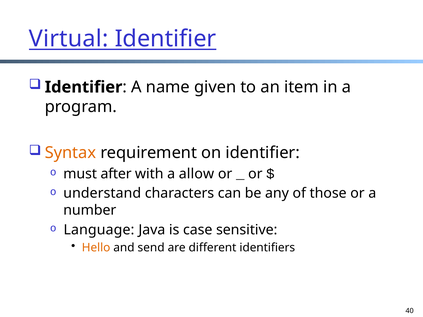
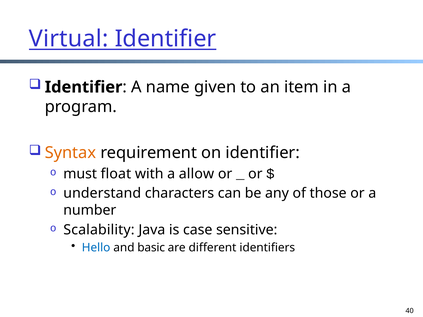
after: after -> float (116, 174)
Language: Language -> Scalability (99, 230)
Hello colour: orange -> blue (96, 248)
send: send -> basic (151, 248)
